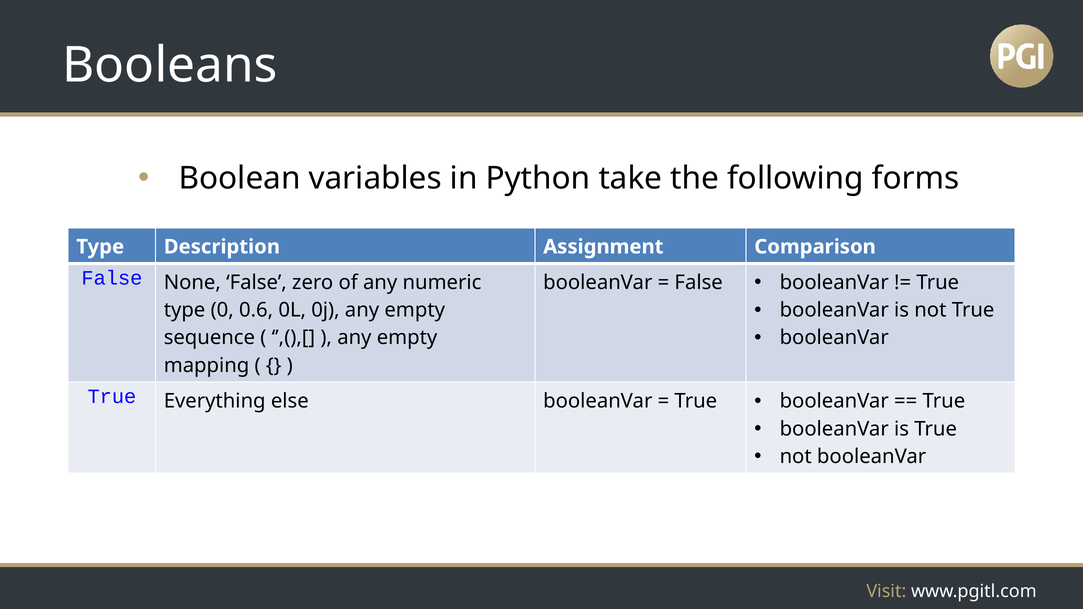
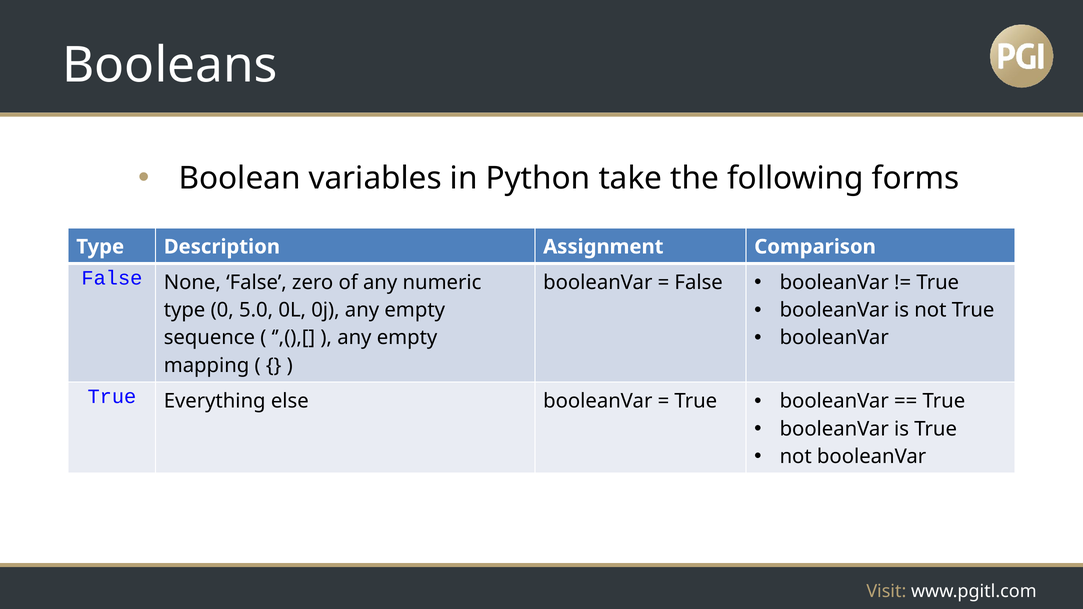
0.6: 0.6 -> 5.0 (256, 310)
